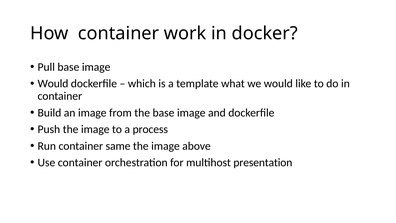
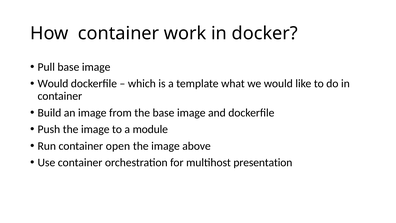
process: process -> module (150, 129)
same: same -> open (118, 146)
